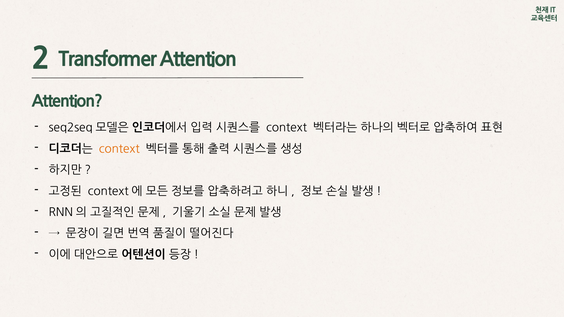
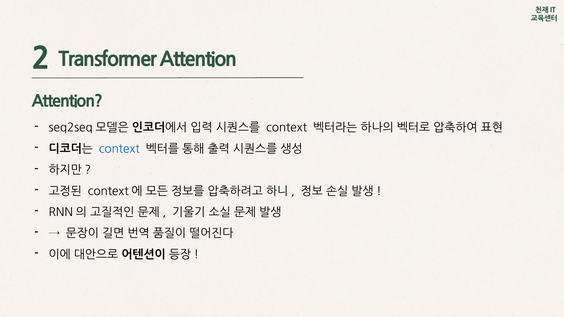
context colour: orange -> blue (119, 149)
